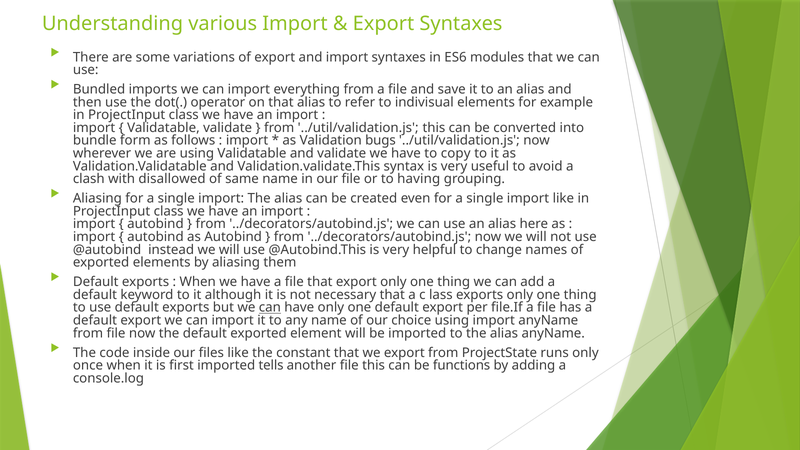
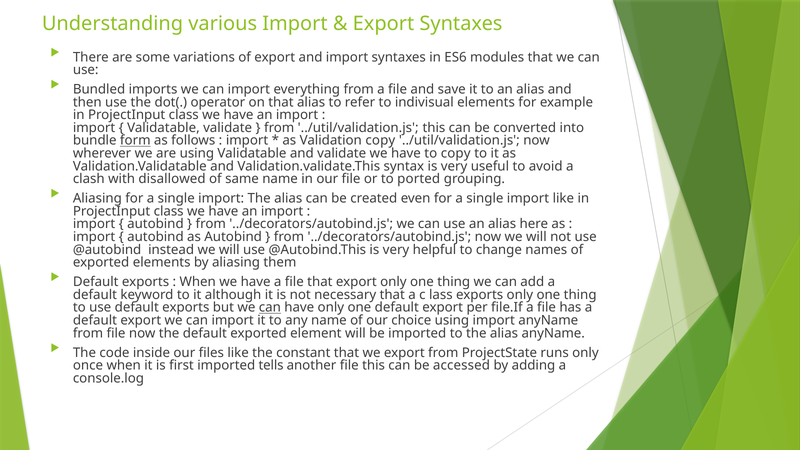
form underline: none -> present (135, 141)
Validation bugs: bugs -> copy (380, 141)
having: having -> ported (419, 179)
functions: functions -> accessed (461, 365)
